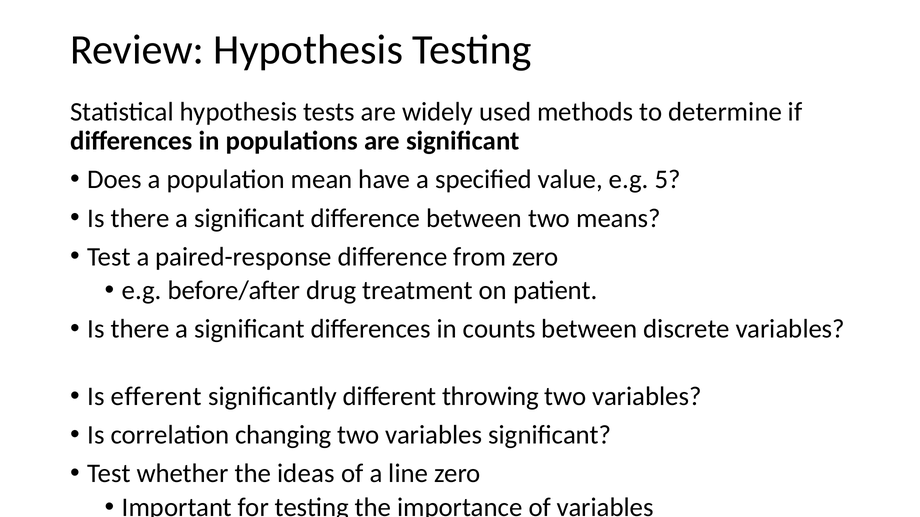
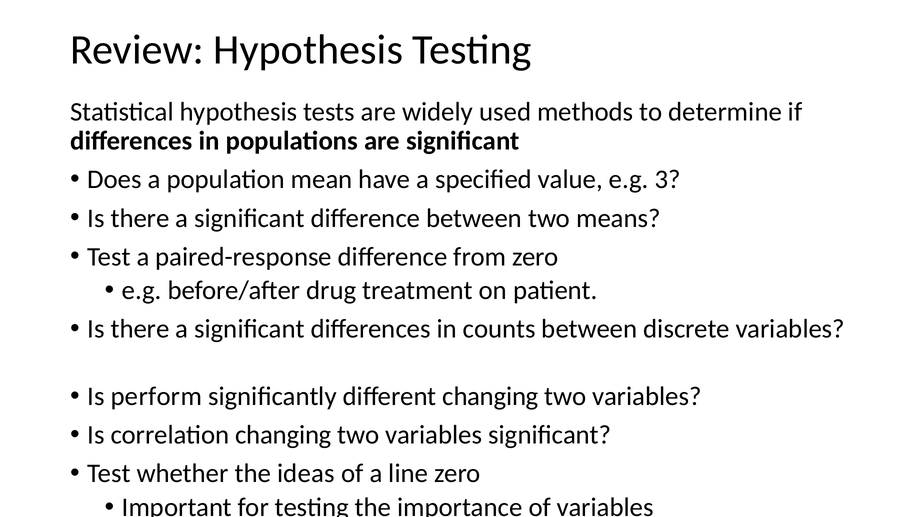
5: 5 -> 3 (668, 180)
efferent: efferent -> perform (156, 397)
different throwing: throwing -> changing (490, 397)
